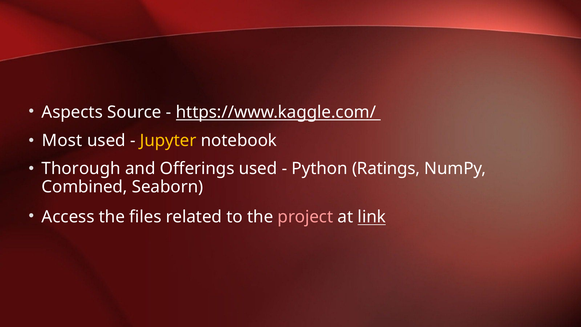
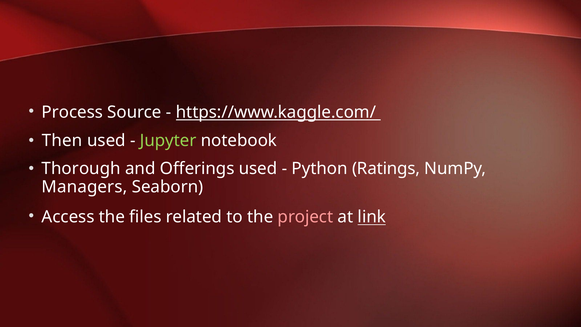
Aspects: Aspects -> Process (72, 112)
Most: Most -> Then (62, 141)
Jupyter colour: yellow -> light green (168, 141)
Combined: Combined -> Managers (84, 187)
